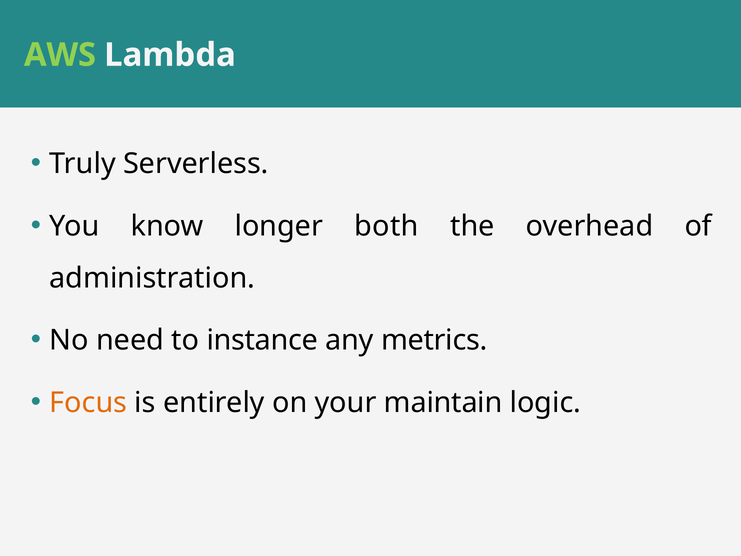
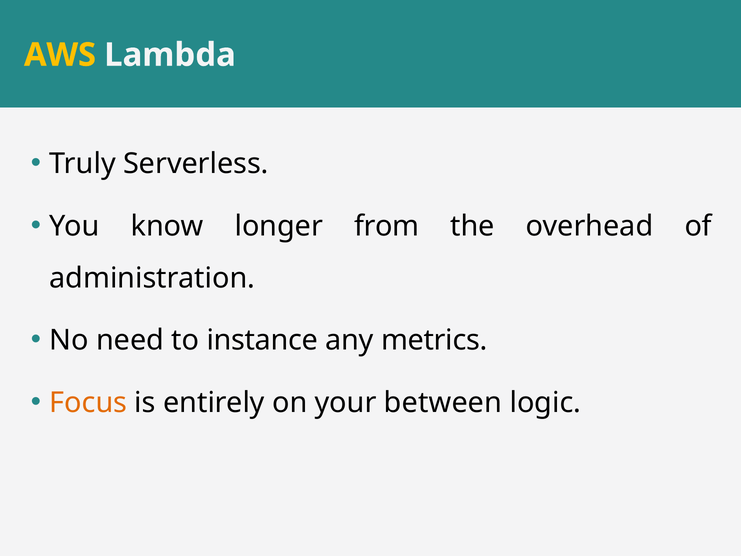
AWS colour: light green -> yellow (60, 55)
both: both -> from (387, 226)
maintain: maintain -> between (443, 402)
